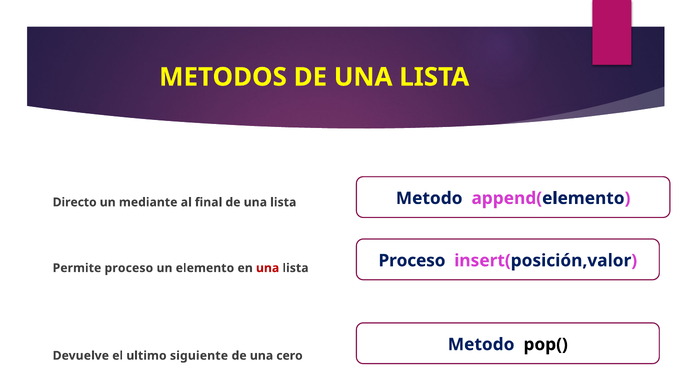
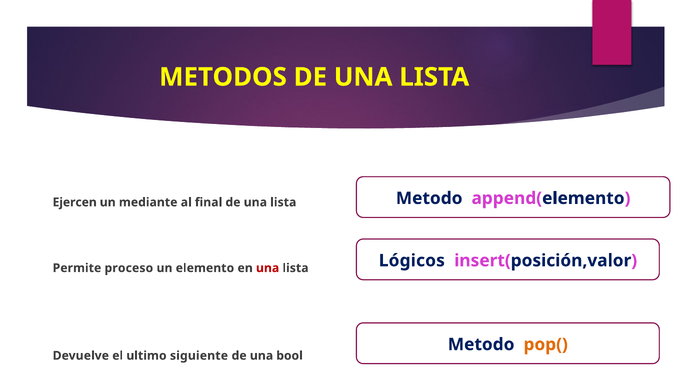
Directo: Directo -> Ejercen (75, 202)
Proceso: Proceso -> Lógicos (412, 261)
pop( colour: black -> orange (546, 345)
cero: cero -> bool (289, 356)
